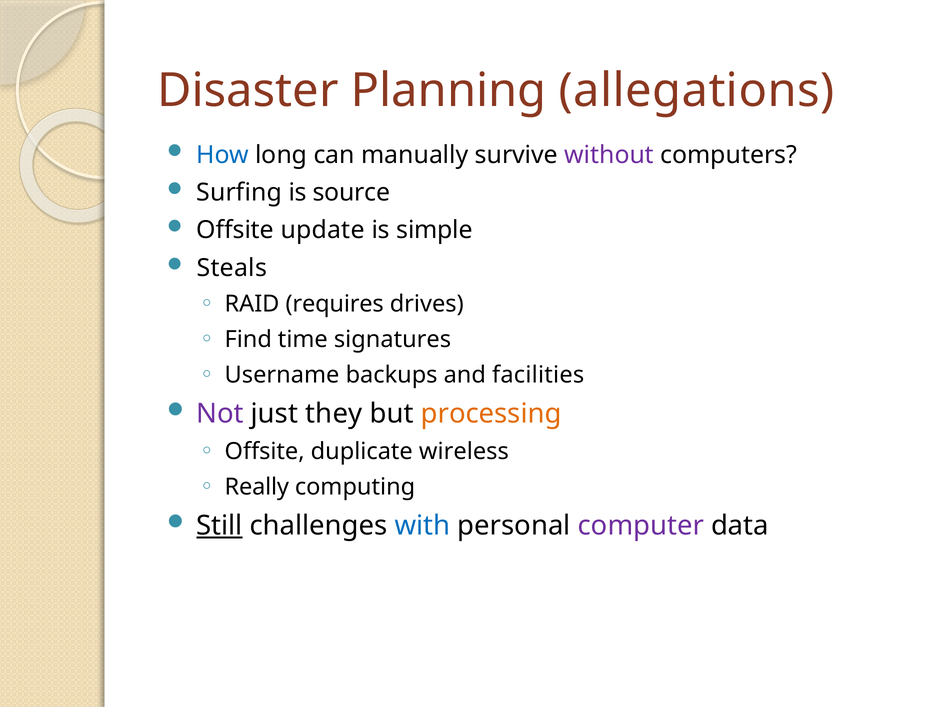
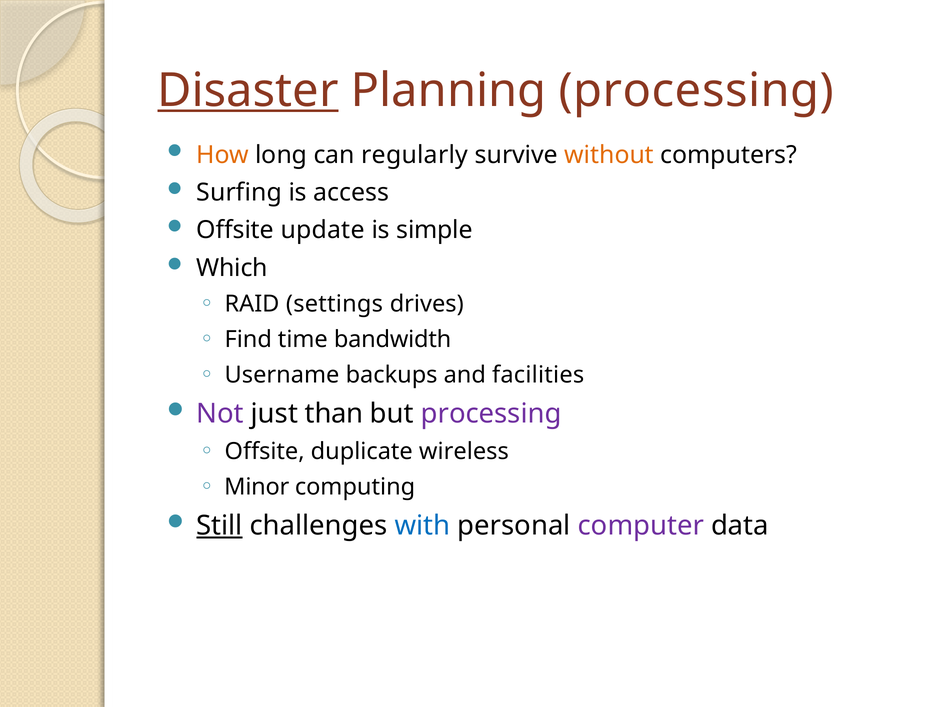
Disaster underline: none -> present (248, 91)
Planning allegations: allegations -> processing (696, 91)
How colour: blue -> orange (223, 155)
manually: manually -> regularly (415, 155)
without colour: purple -> orange (609, 155)
source: source -> access (351, 193)
Steals: Steals -> Which (232, 268)
requires: requires -> settings (334, 304)
signatures: signatures -> bandwidth (393, 340)
they: they -> than (334, 414)
processing colour: orange -> purple (491, 414)
Really: Really -> Minor (257, 487)
